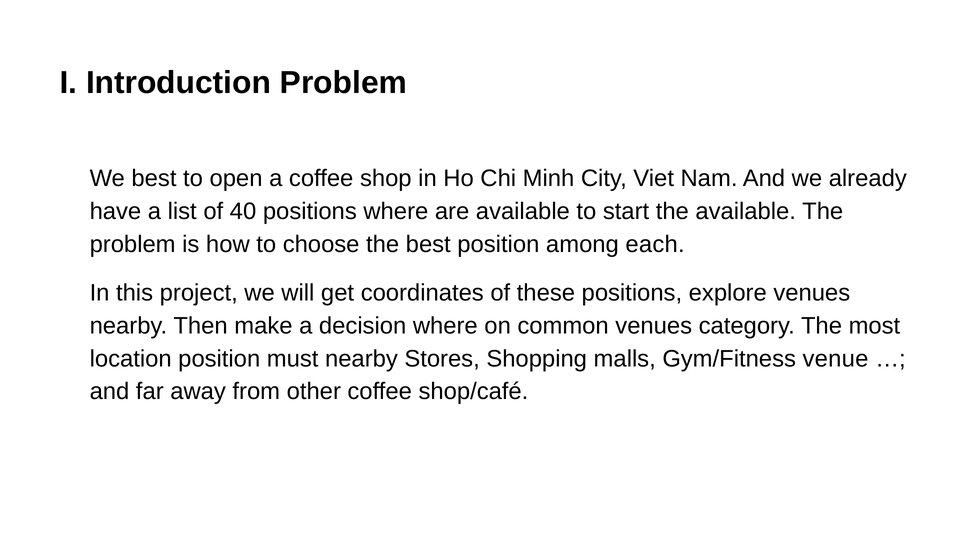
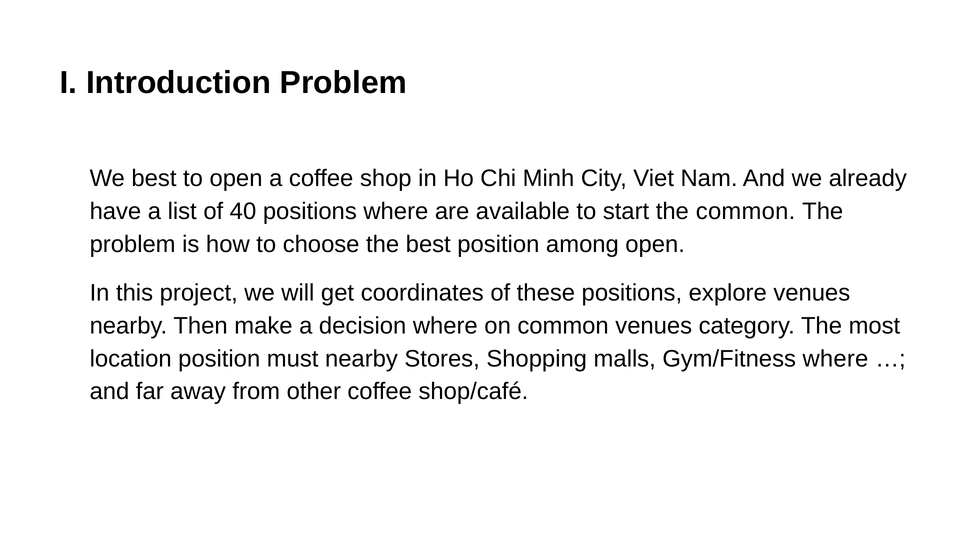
the available: available -> common (746, 211)
among each: each -> open (655, 244)
Gym/Fitness venue: venue -> where (835, 359)
